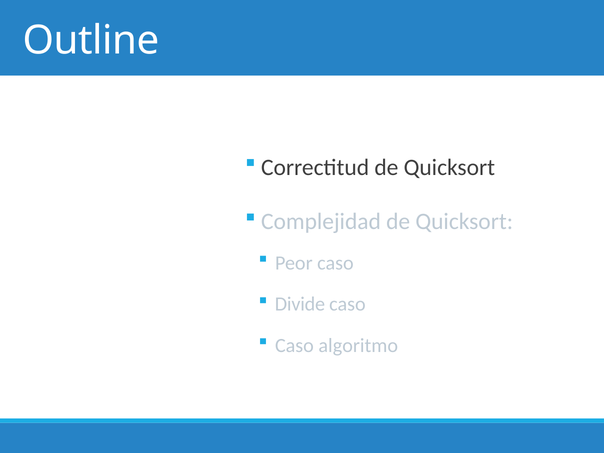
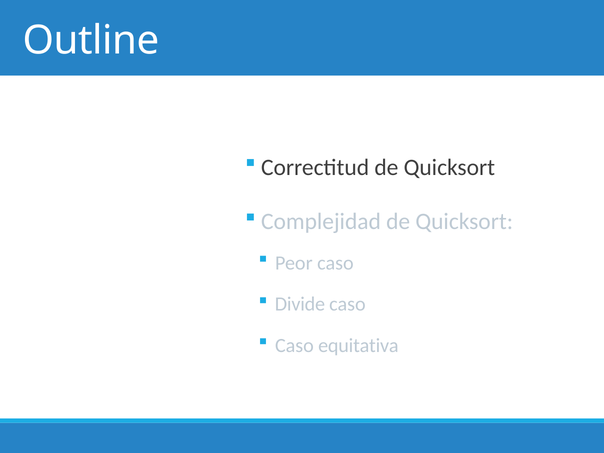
algoritmo: algoritmo -> equitativa (358, 346)
